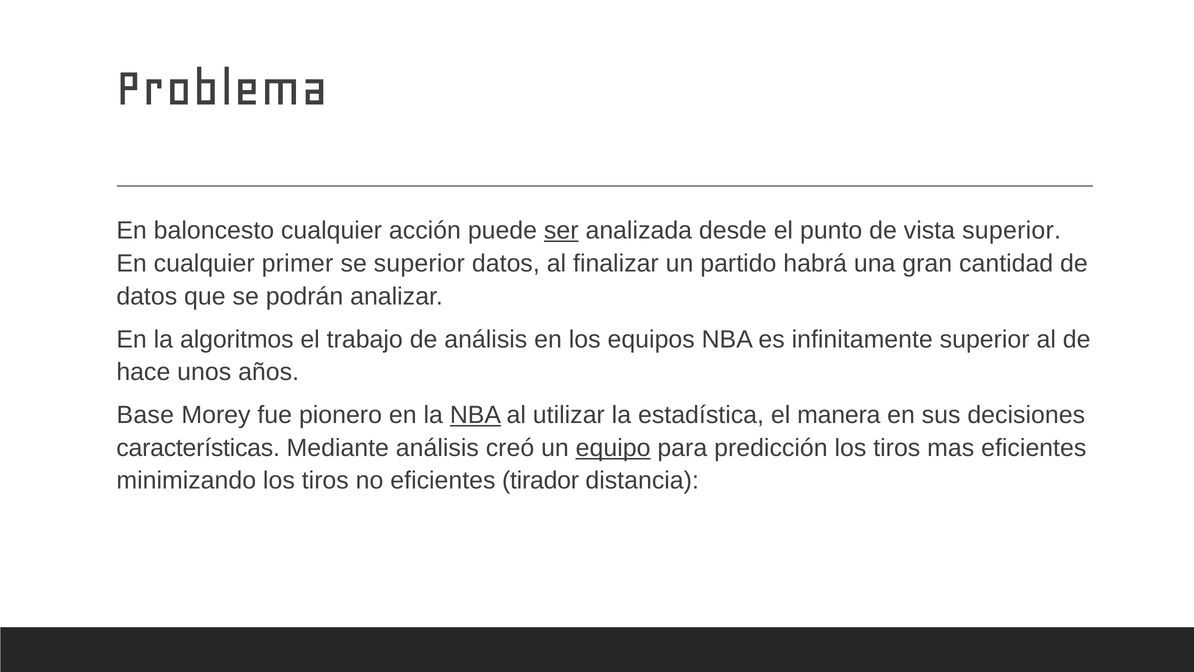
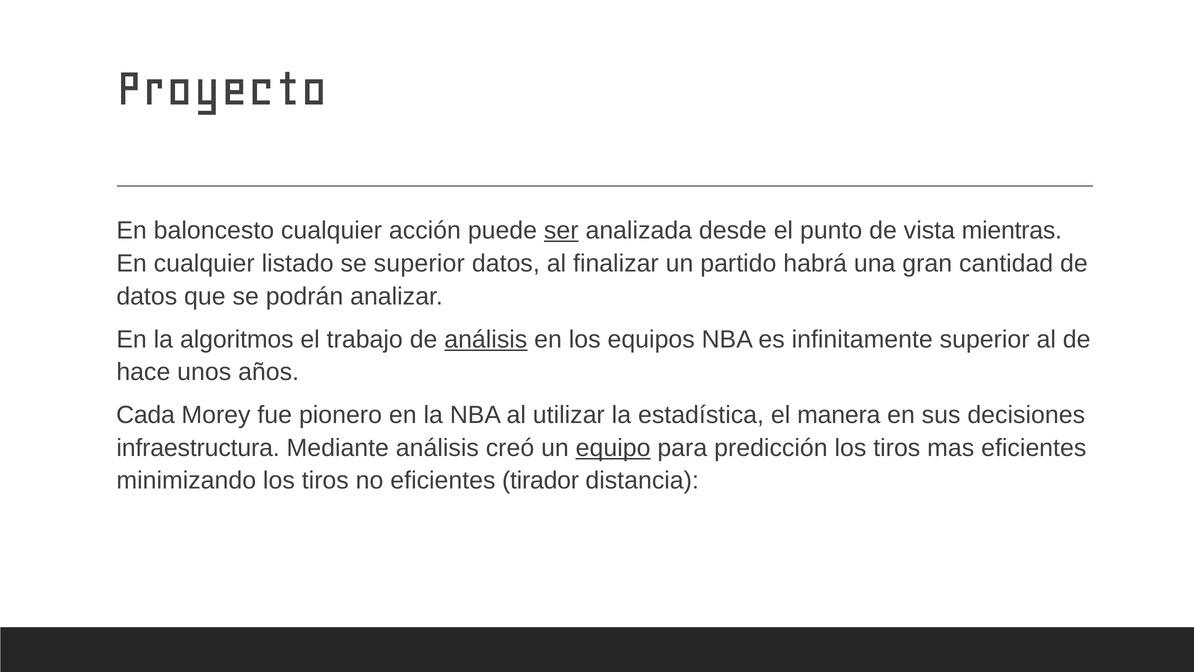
Problema: Problema -> Proyecto (222, 86)
vista superior: superior -> mientras (1012, 231)
primer: primer -> listado (298, 263)
análisis underline: none -> present (486, 339)
Base: Base -> Cada (146, 415)
NBA underline: present -> none (475, 415)
características: características -> infraestructura (198, 448)
